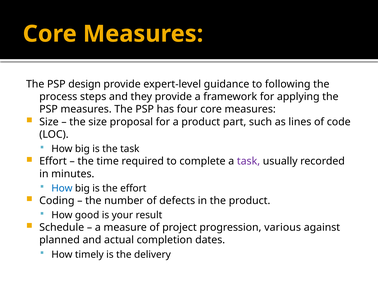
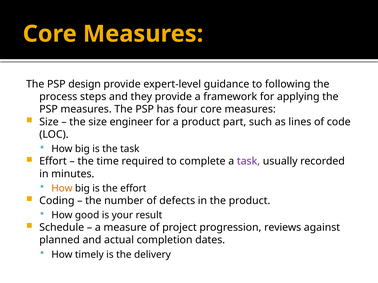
proposal: proposal -> engineer (131, 122)
How colour: blue -> orange (62, 189)
various: various -> reviews (283, 228)
